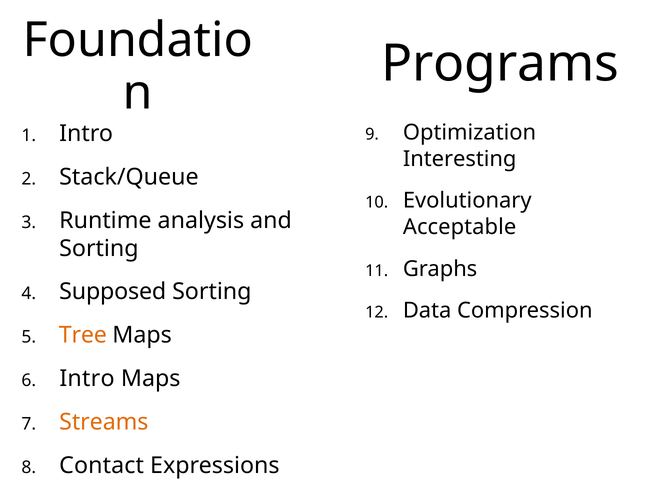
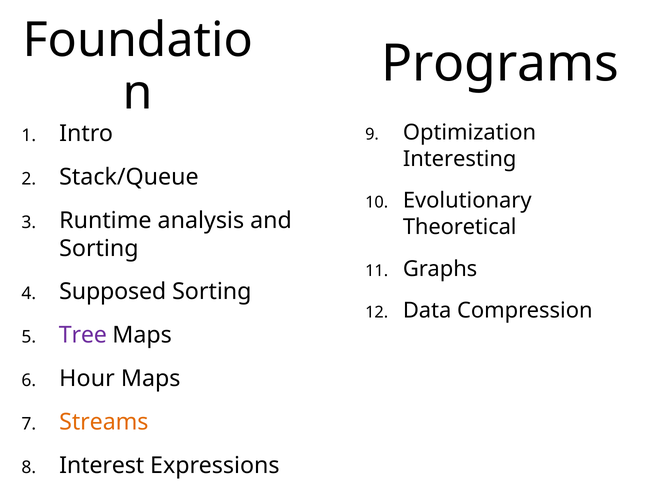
Acceptable: Acceptable -> Theoretical (460, 227)
Tree colour: orange -> purple (83, 335)
Intro: Intro -> Hour (87, 378)
Contact: Contact -> Interest (102, 465)
